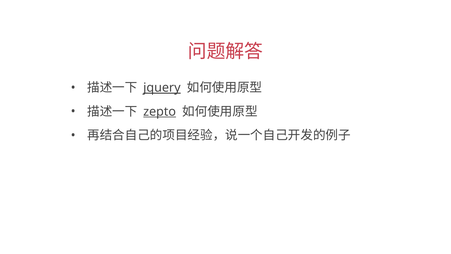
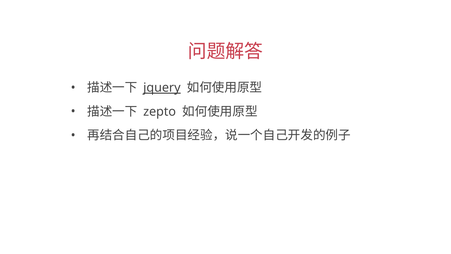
zepto underline: present -> none (160, 111)
